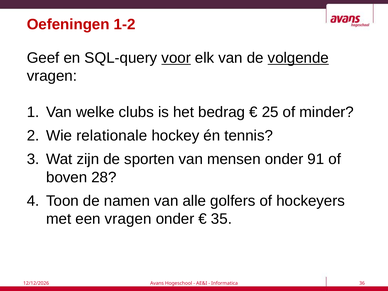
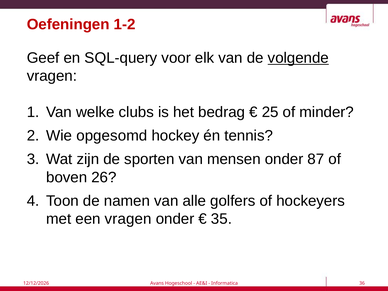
voor underline: present -> none (176, 58)
relationale: relationale -> opgesomd (112, 136)
91: 91 -> 87 (316, 159)
28: 28 -> 26 (104, 177)
